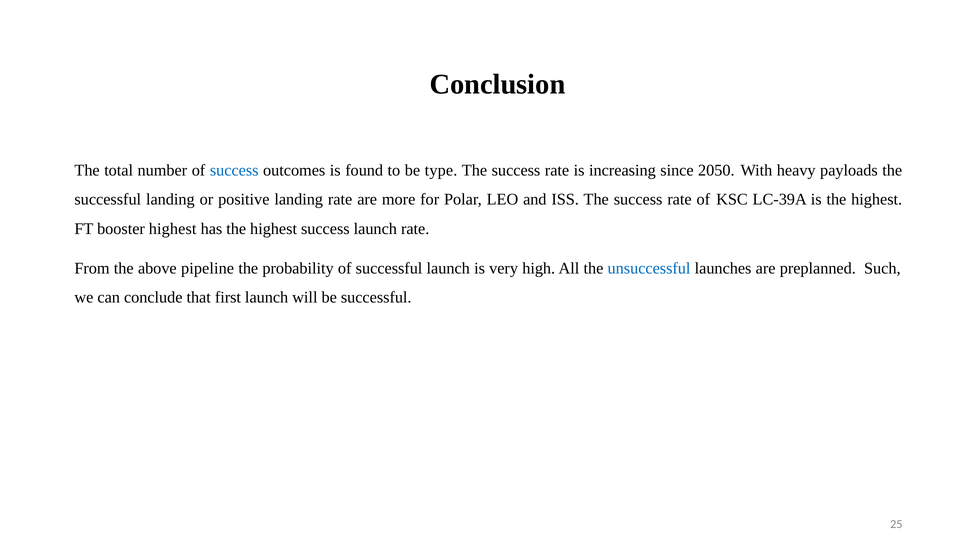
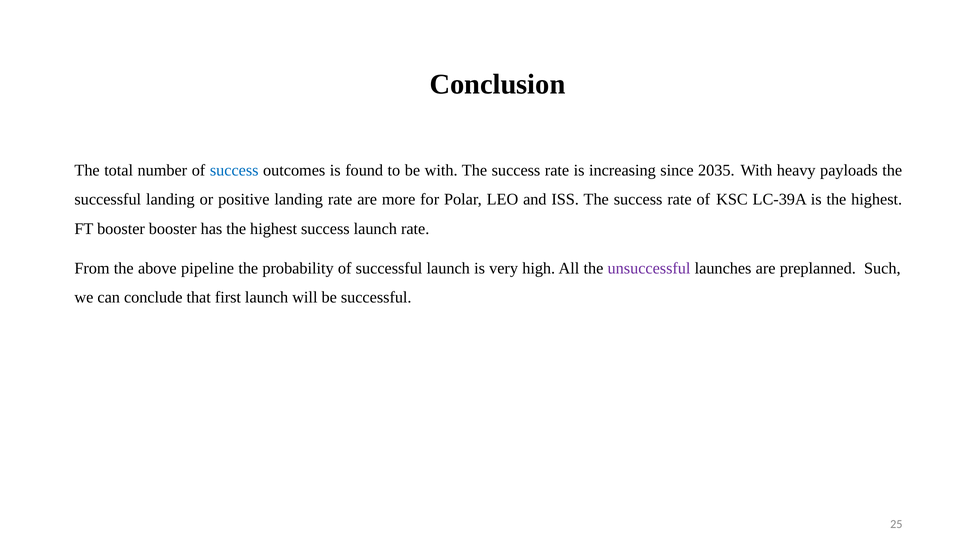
be type: type -> with (441, 171)
2050: 2050 -> 2035 (716, 171)
booster highest: highest -> booster (173, 229)
unsuccessful colour: blue -> purple (649, 269)
